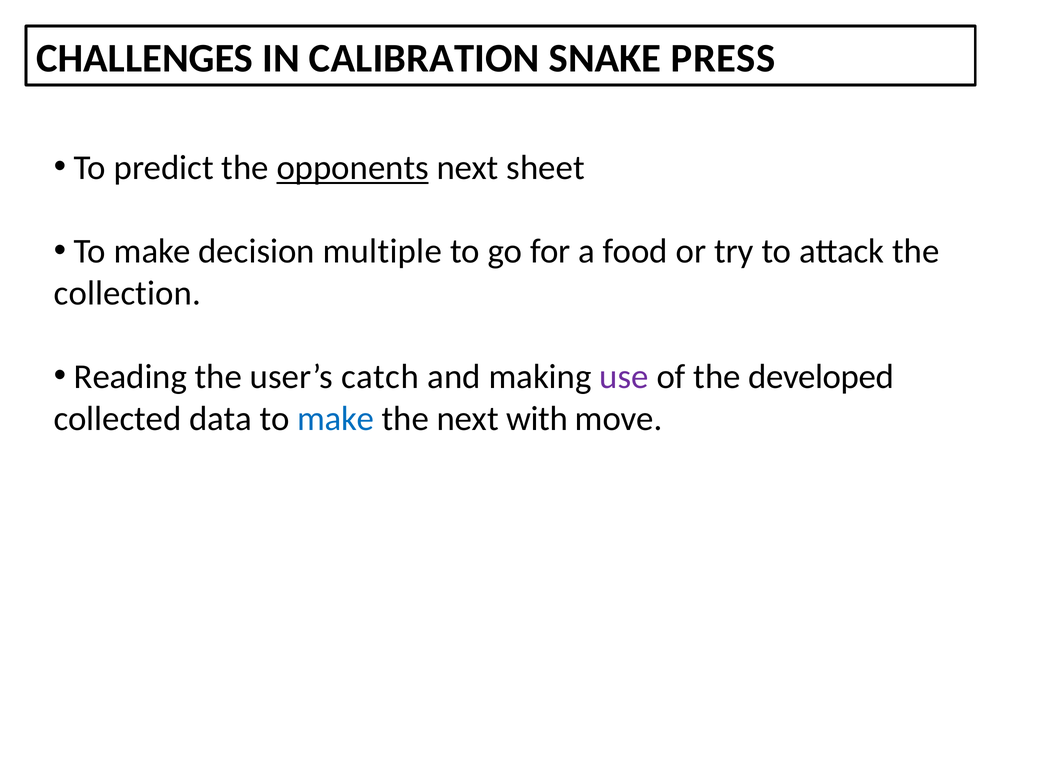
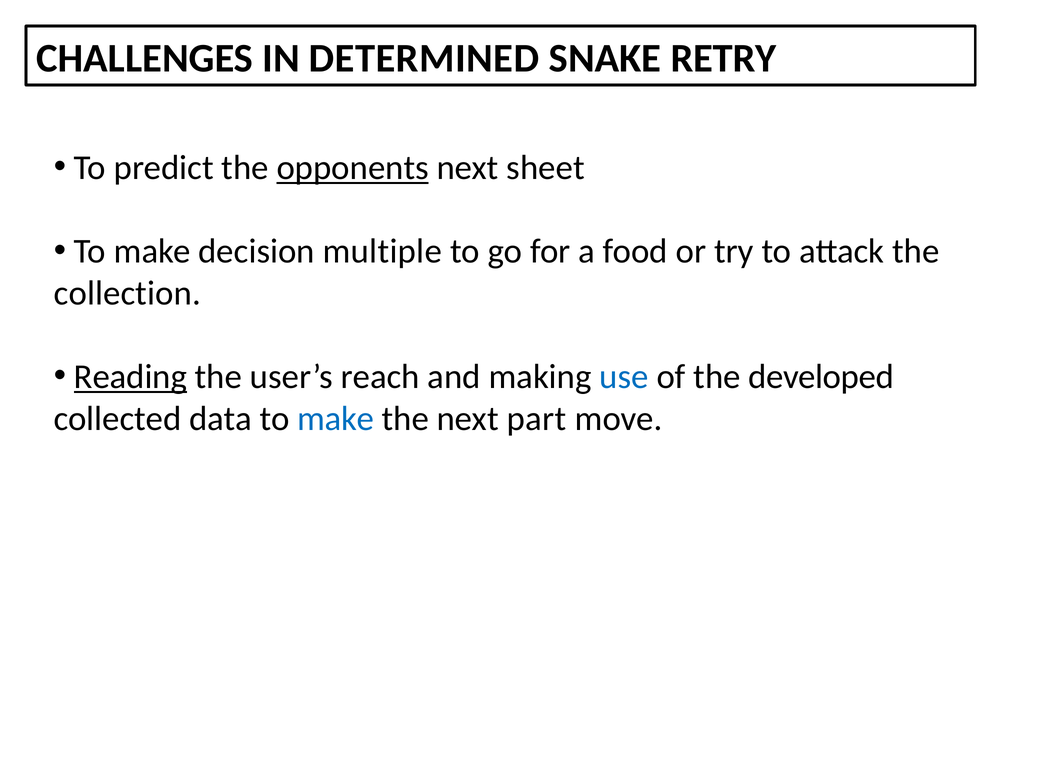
CALIBRATION: CALIBRATION -> DETERMINED (424, 58)
PRESS: PRESS -> RETRY (723, 58)
Reading underline: none -> present (130, 377)
catch: catch -> reach (380, 377)
use colour: purple -> blue (624, 377)
with: with -> part (537, 419)
